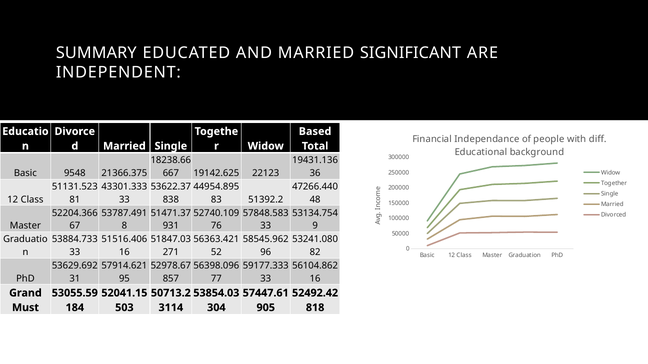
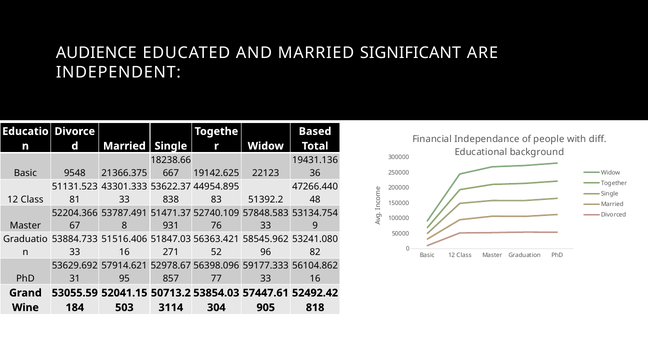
SUMMARY: SUMMARY -> AUDIENCE (96, 53)
Must: Must -> Wine (25, 308)
